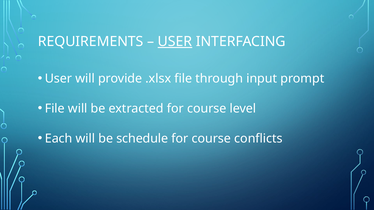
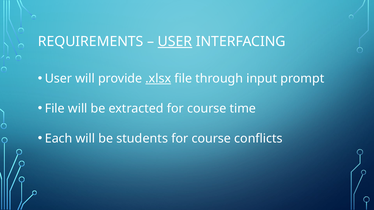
.xlsx underline: none -> present (158, 79)
level: level -> time (243, 109)
schedule: schedule -> students (142, 139)
